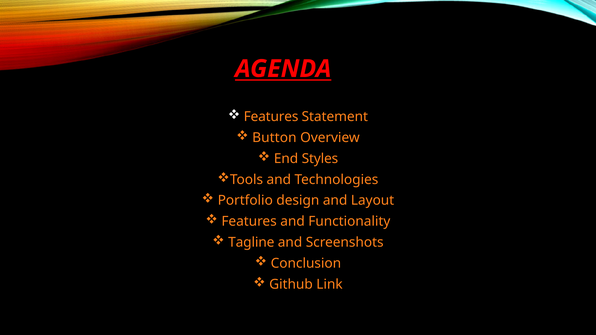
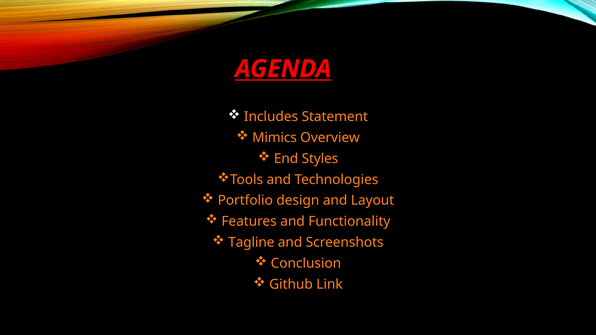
Features: Features -> Includes (271, 117)
Button: Button -> Mimics (275, 138)
